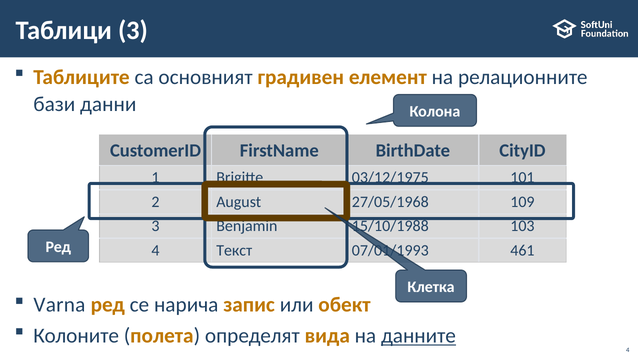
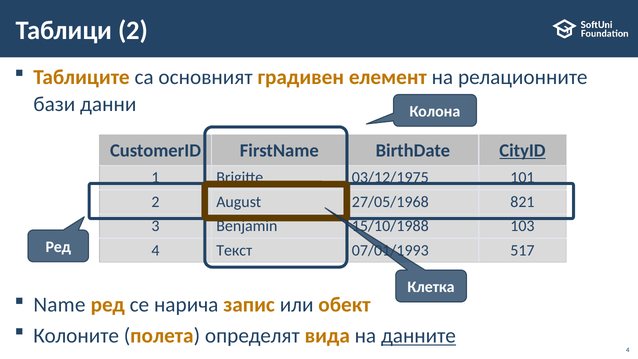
Таблици 3: 3 -> 2 (133, 30)
CityID underline: none -> present (522, 150)
109: 109 -> 821 (522, 202)
461: 461 -> 517 (522, 250)
Varna: Varna -> Name (59, 305)
